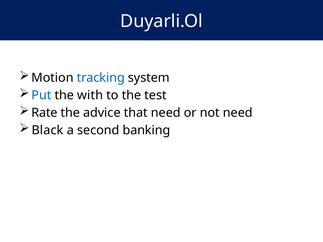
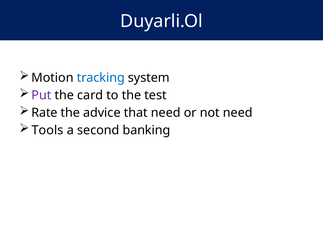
Put colour: blue -> purple (41, 95)
with: with -> card (90, 95)
Black: Black -> Tools (48, 130)
